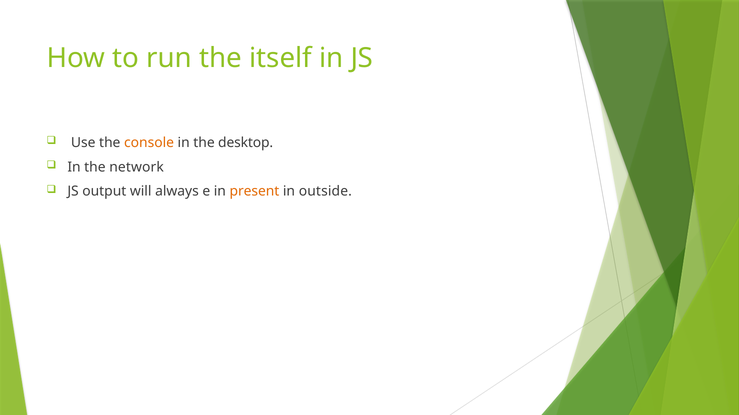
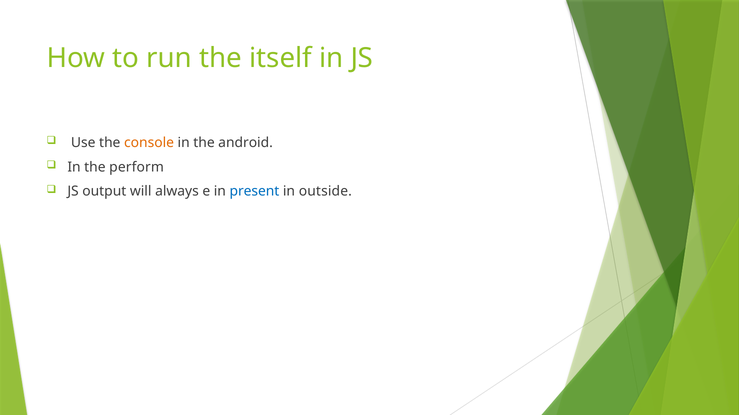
desktop: desktop -> android (246, 143)
network: network -> perform (137, 167)
present colour: orange -> blue (254, 192)
